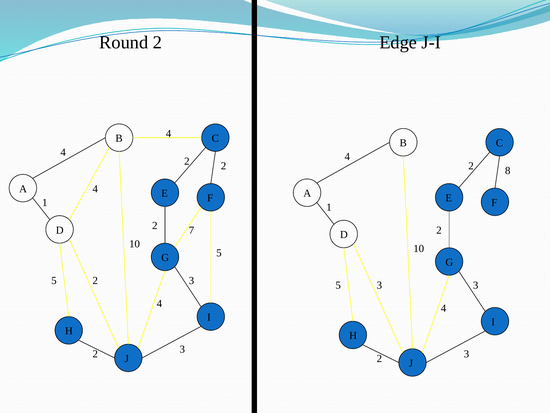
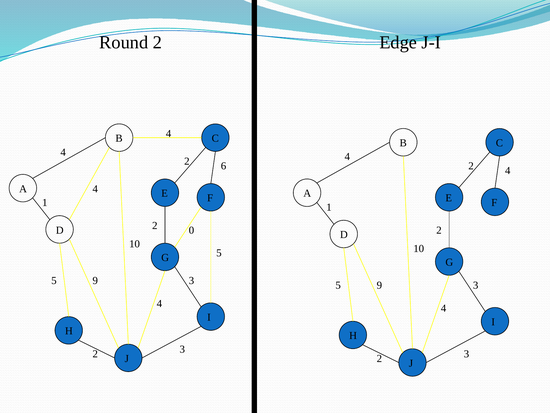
2: 2 -> 6 (224, 166)
2 8: 8 -> 4 (508, 170)
7: 7 -> 0 (191, 230)
2: 2 -> 9 (95, 280)
3: 3 -> 9 (379, 285)
